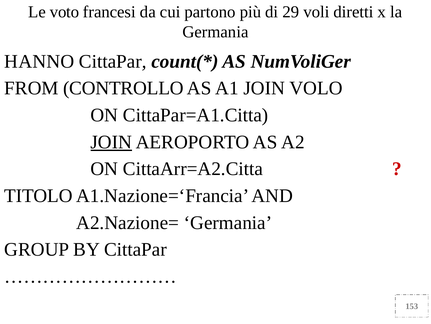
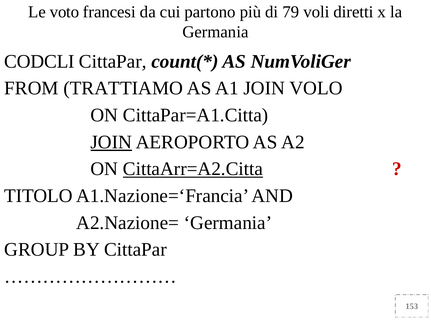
29: 29 -> 79 (291, 12)
HANNO: HANNO -> CODCLI (39, 61)
CONTROLLO: CONTROLLO -> TRATTIAMO (123, 88)
CittaArr=A2.Citta underline: none -> present (193, 169)
